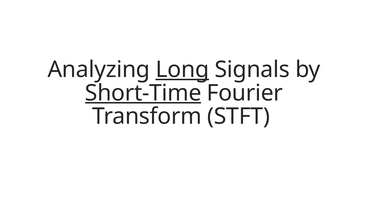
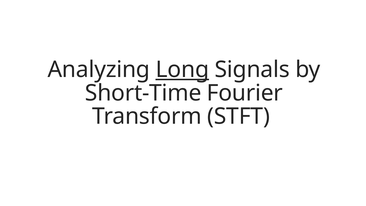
Short-Time underline: present -> none (143, 93)
